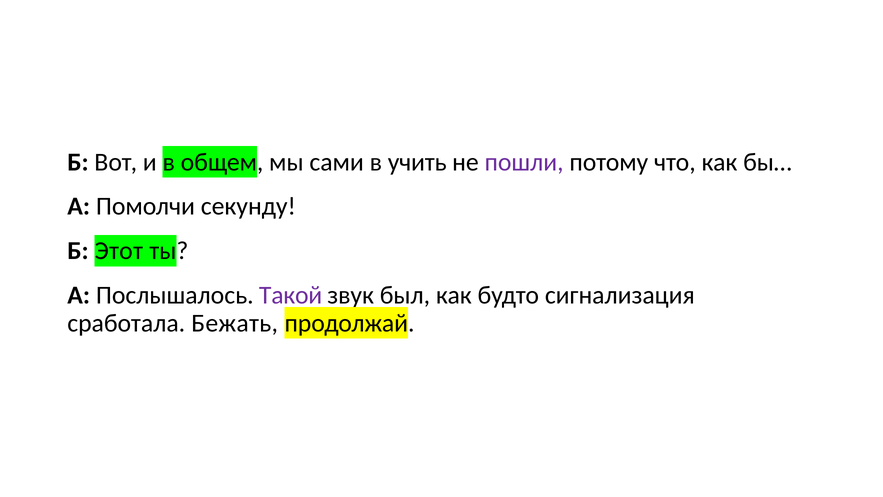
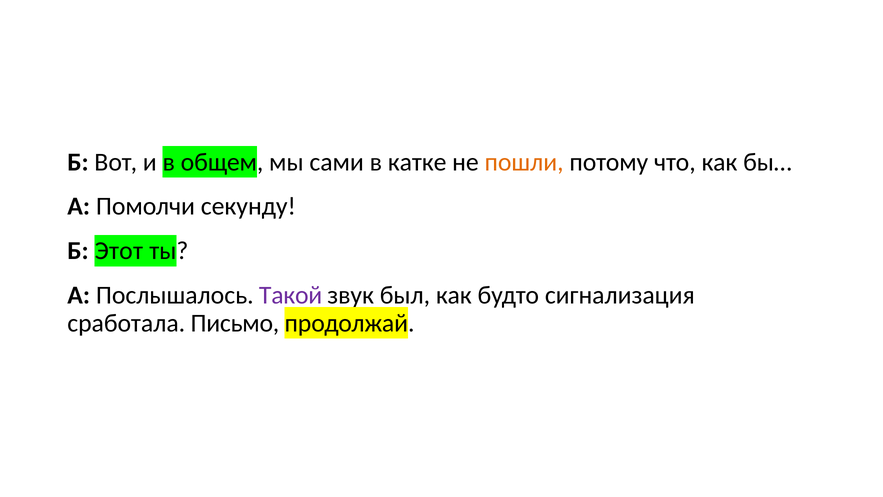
учить: учить -> катке (417, 162)
пошли colour: purple -> orange (524, 162)
Бежать: Бежать -> Письмо (235, 323)
